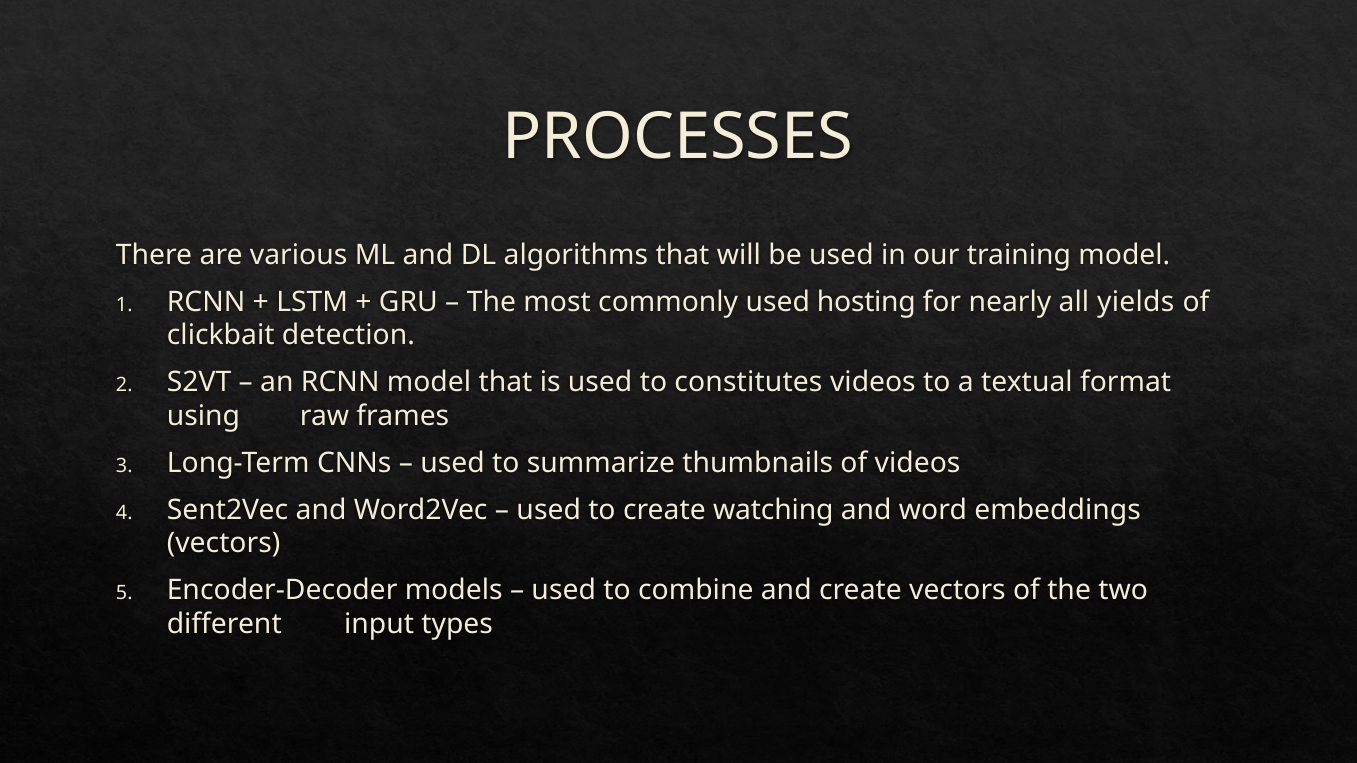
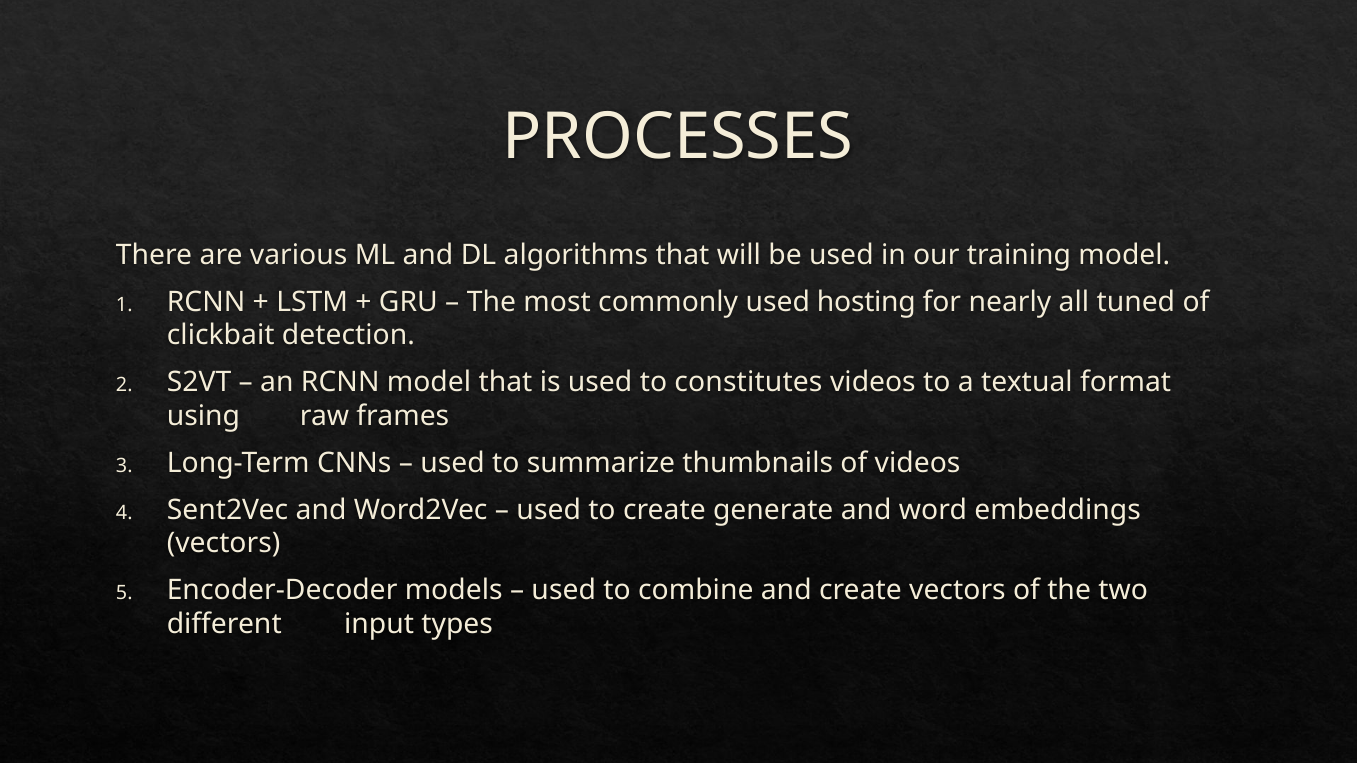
yields: yields -> tuned (1136, 302)
watching: watching -> generate (773, 510)
